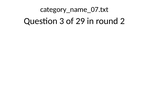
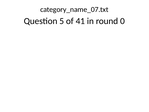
3: 3 -> 5 (62, 21)
29: 29 -> 41 (80, 21)
2: 2 -> 0 (122, 21)
